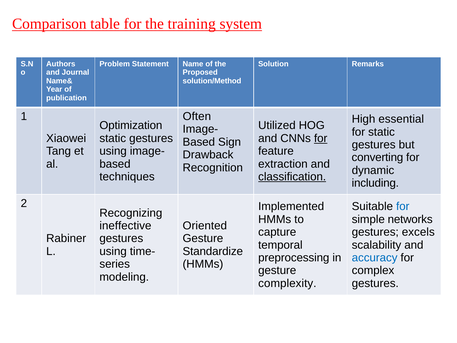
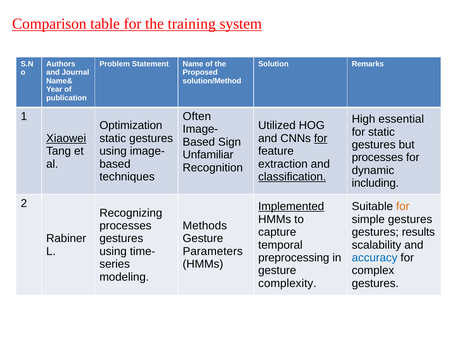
Xiaowei underline: none -> present (66, 138)
Drawback: Drawback -> Unfamiliar (208, 155)
converting: converting -> processes (377, 157)
Implemented underline: none -> present (291, 206)
for colour: blue -> orange (403, 206)
simple networks: networks -> gestures (410, 219)
ineffective: ineffective -> processes (125, 226)
Oriented: Oriented -> Methods (205, 226)
excels: excels -> results (418, 232)
Standardize: Standardize -> Parameters (213, 251)
